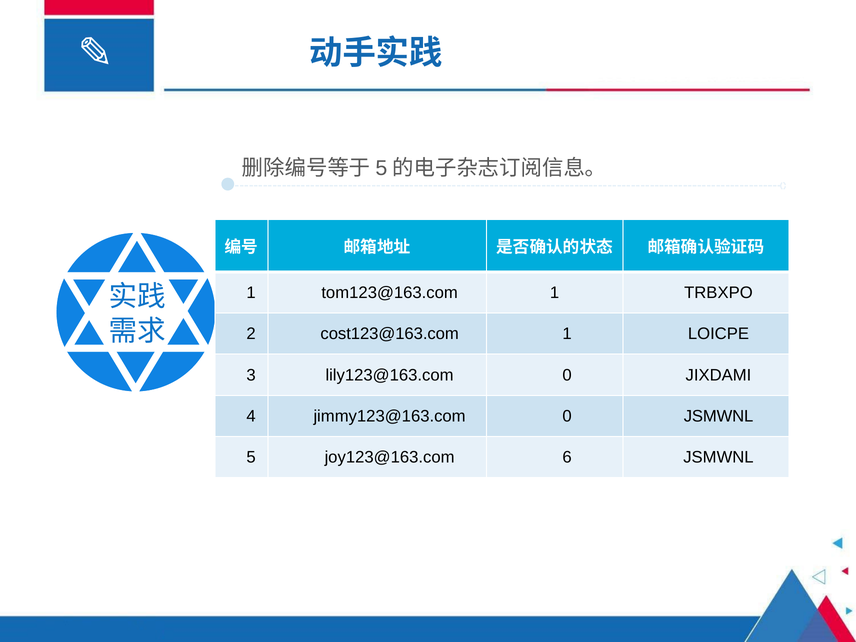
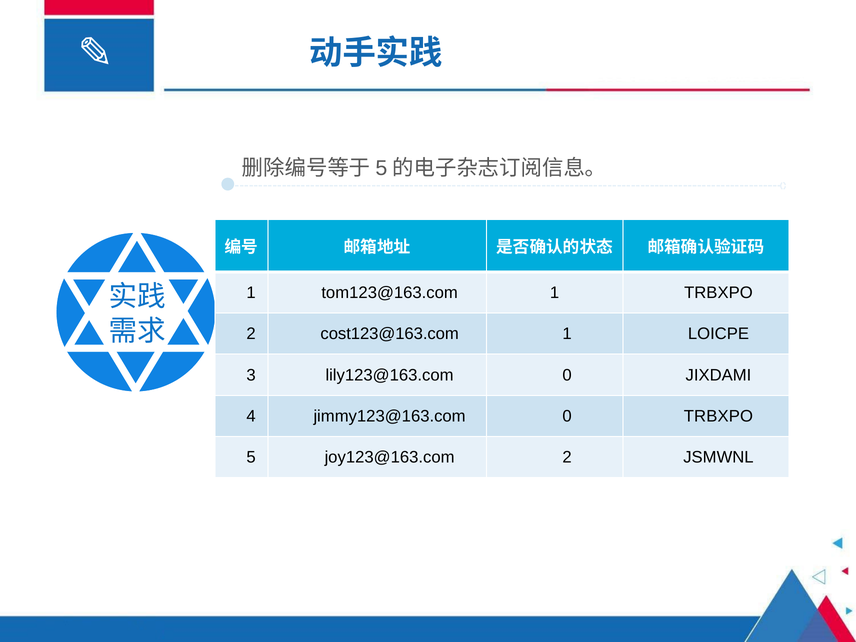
0 JSMWNL: JSMWNL -> TRBXPO (718, 416)
joy123@163.com 6: 6 -> 2 (567, 457)
